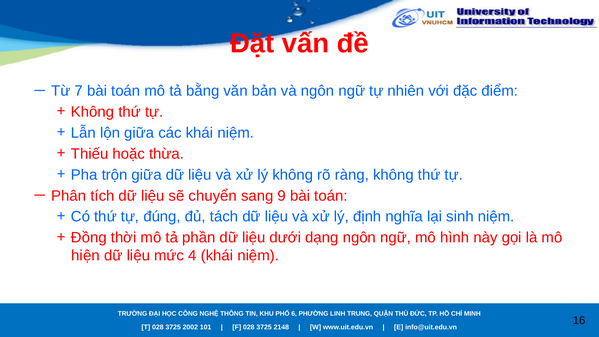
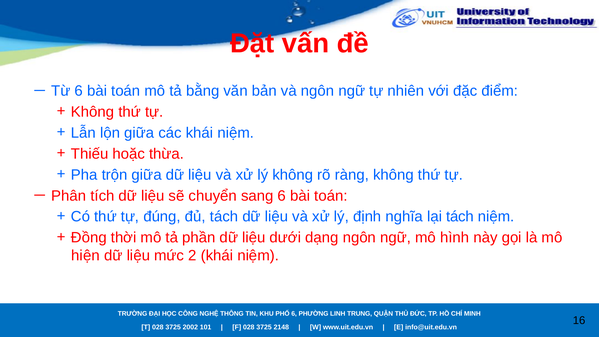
Từ 7: 7 -> 6 (79, 91)
sang 9: 9 -> 6 (282, 196)
lại sinh: sinh -> tách (460, 217)
4: 4 -> 2 (192, 256)
